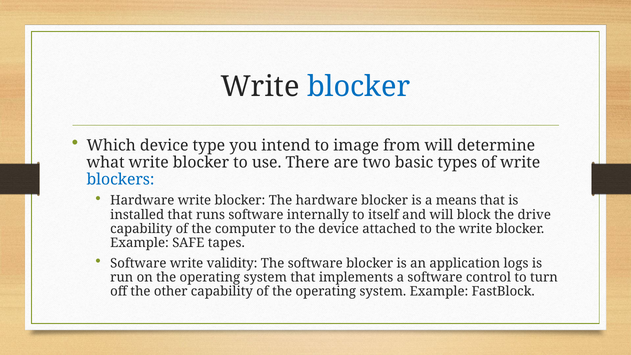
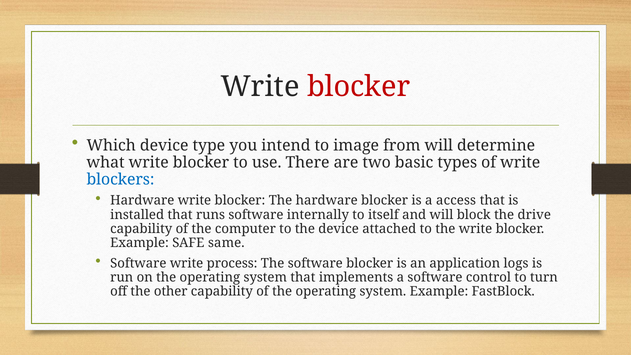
blocker colour: blue -> red (359, 87)
means: means -> access (456, 200)
tapes: tapes -> same (226, 243)
validity: validity -> process (232, 263)
